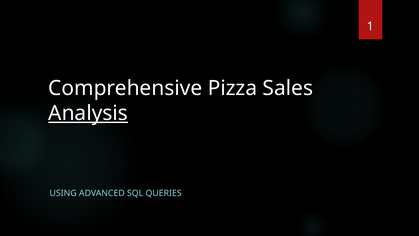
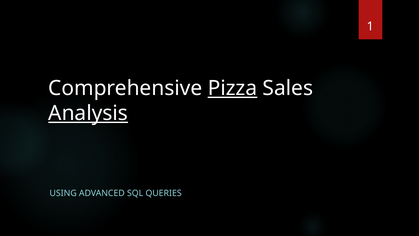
Pizza underline: none -> present (232, 88)
